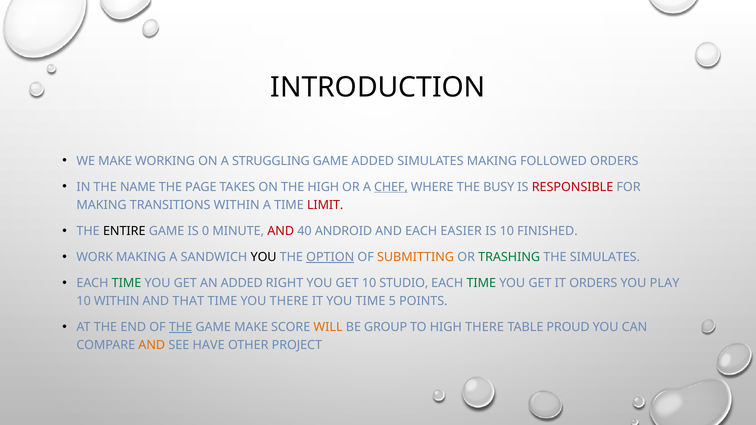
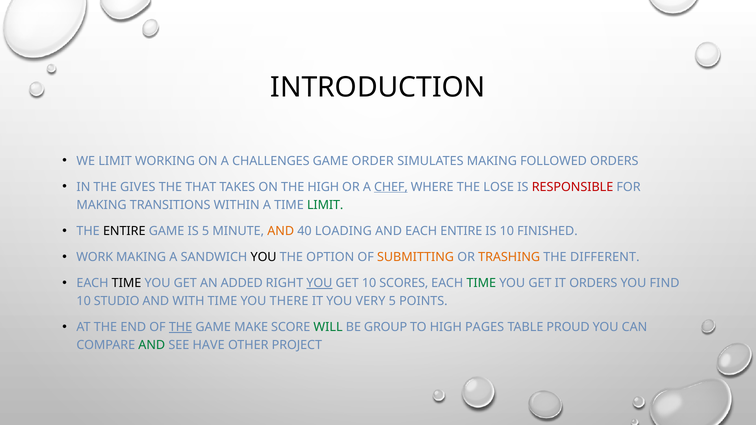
WE MAKE: MAKE -> LIMIT (115, 161)
STRUGGLING: STRUGGLING -> CHALLENGES (271, 161)
GAME ADDED: ADDED -> ORDER (373, 161)
NAME: NAME -> GIVES (138, 187)
PAGE: PAGE -> THAT (201, 187)
BUSY: BUSY -> LOSE (499, 187)
LIMIT colour: red -> green (325, 205)
IS 0: 0 -> 5 (206, 231)
AND colour: red -> orange (281, 231)
ANDROID: ANDROID -> LOADING (343, 231)
EACH EASIER: EASIER -> ENTIRE (461, 231)
OPTION underline: present -> none (330, 257)
TRASHING colour: green -> orange (509, 257)
THE SIMULATES: SIMULATES -> DIFFERENT (605, 257)
TIME colour: green -> black (127, 283)
YOU underline: none -> present (319, 283)
STUDIO: STUDIO -> SCORES (404, 283)
PLAY: PLAY -> FIND (665, 283)
10 WITHIN: WITHIN -> STUDIO (117, 301)
THAT: THAT -> WITH (188, 301)
YOU TIME: TIME -> VERY (370, 301)
WILL colour: orange -> green (328, 327)
HIGH THERE: THERE -> PAGES (485, 327)
AND colour: orange -> green (152, 345)
